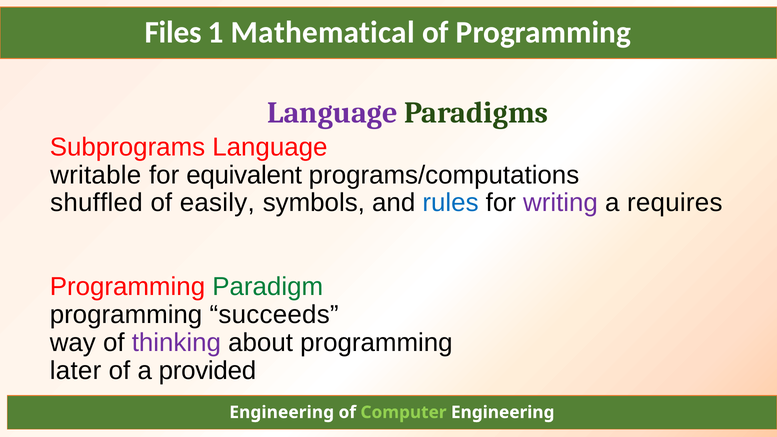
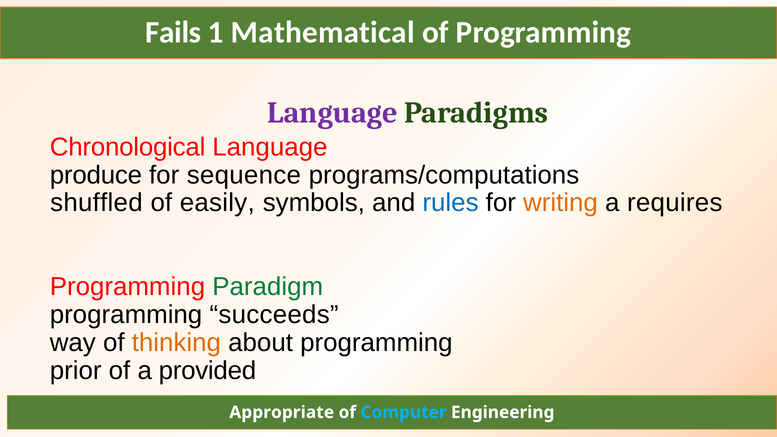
Files: Files -> Fails (173, 33)
Subprograms: Subprograms -> Chronological (128, 147)
writable: writable -> produce (96, 175)
equivalent: equivalent -> sequence (244, 175)
writing colour: purple -> orange (560, 203)
thinking colour: purple -> orange (176, 343)
later: later -> prior (76, 371)
Engineering: Engineering -> Appropriate (282, 412)
Computer colour: light green -> light blue (403, 412)
